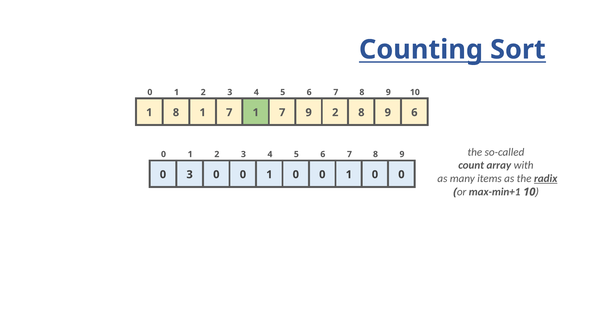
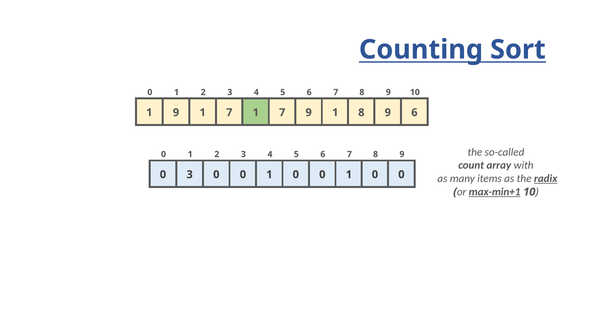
1 8: 8 -> 9 (176, 113)
7 9 2: 2 -> 1 (335, 113)
max-min+1 underline: none -> present (495, 192)
